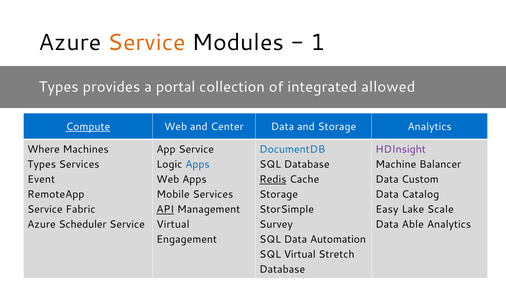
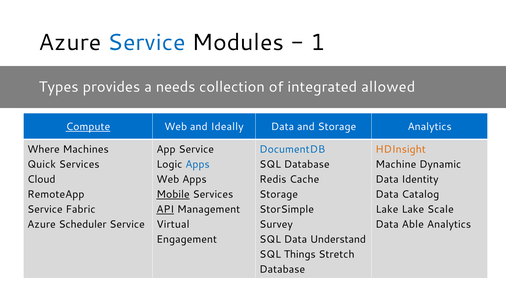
Service colour: orange -> blue (147, 43)
portal: portal -> needs (176, 87)
Center: Center -> Ideally (227, 127)
HDInsight colour: purple -> orange (401, 149)
Types: Types -> Quick (42, 164)
Balancer: Balancer -> Dynamic (440, 164)
Event: Event -> Cloud (41, 179)
Redis underline: present -> none (273, 179)
Custom: Custom -> Identity (420, 179)
Mobile underline: none -> present (173, 194)
Easy: Easy -> Lake (387, 209)
Automation: Automation -> Understand (338, 239)
SQL Virtual: Virtual -> Things (300, 254)
